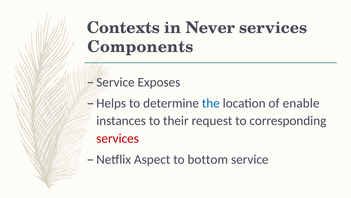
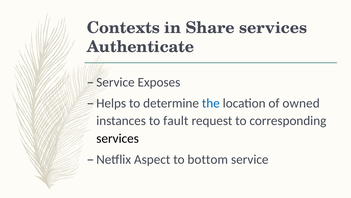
Never: Never -> Share (210, 28)
Components: Components -> Authenticate (141, 47)
enable: enable -> owned (301, 103)
their: their -> fault (176, 121)
services colour: red -> black (118, 138)
